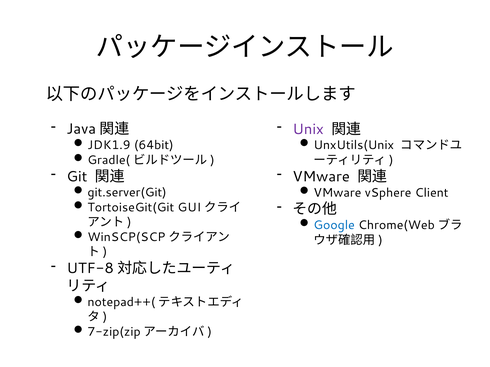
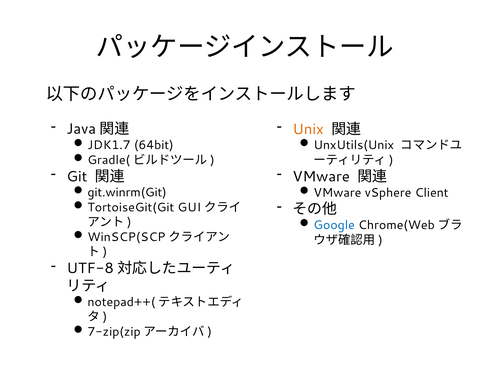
Unix colour: purple -> orange (308, 129)
JDK1.9: JDK1.9 -> JDK1.7 (109, 145)
git.server(Git: git.server(Git -> git.winrm(Git (127, 193)
